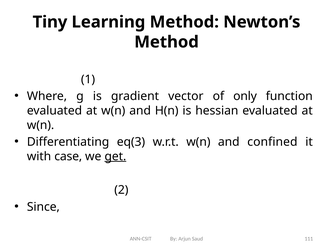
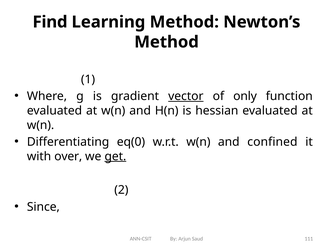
Tiny: Tiny -> Find (50, 22)
vector underline: none -> present (186, 96)
eq(3: eq(3 -> eq(0 (131, 142)
case: case -> over (68, 156)
